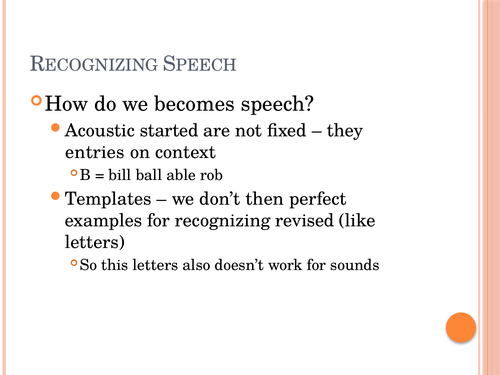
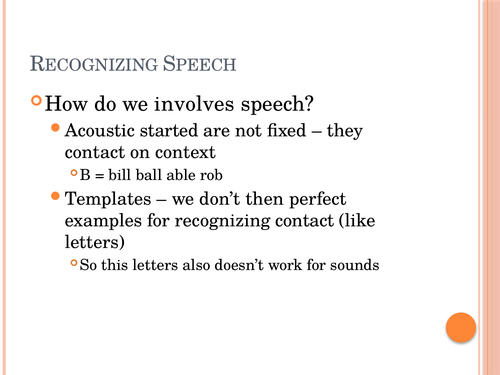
becomes: becomes -> involves (194, 104)
entries: entries -> contact (95, 152)
recognizing revised: revised -> contact (305, 221)
